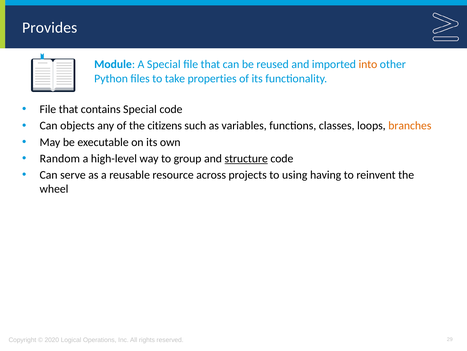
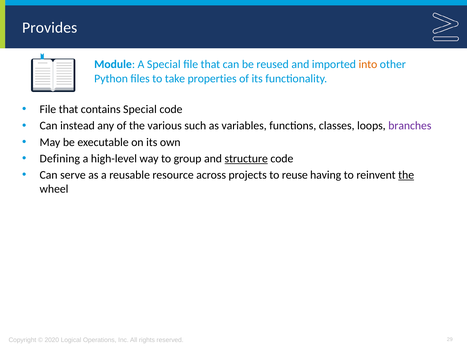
objects: objects -> instead (77, 126)
citizens: citizens -> various (165, 126)
branches colour: orange -> purple (410, 126)
Random: Random -> Defining (60, 158)
using: using -> reuse (295, 175)
the underline: none -> present (406, 175)
